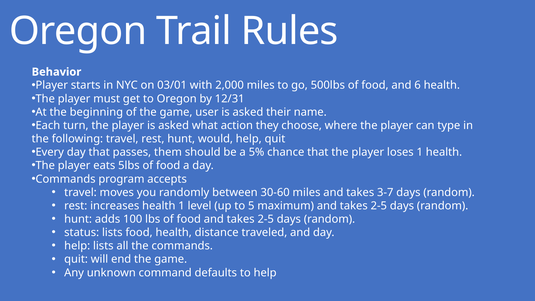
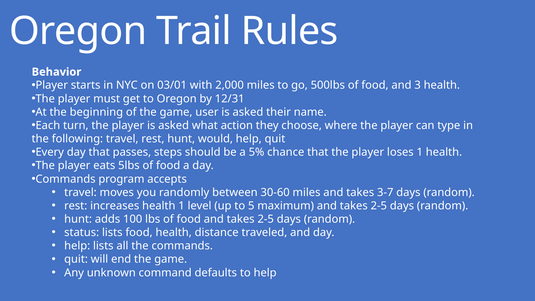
6: 6 -> 3 (418, 85)
them: them -> steps (168, 152)
